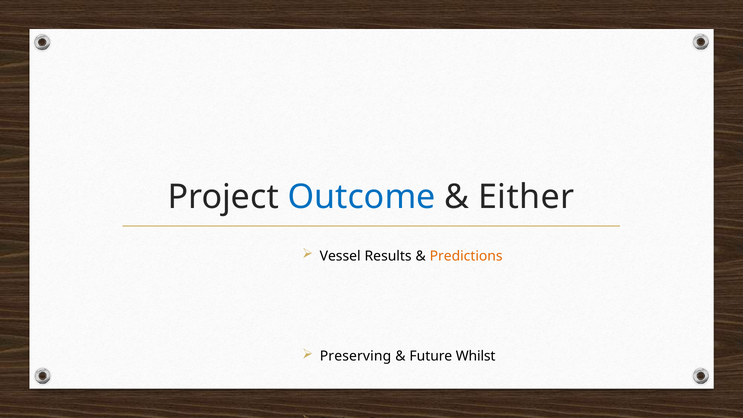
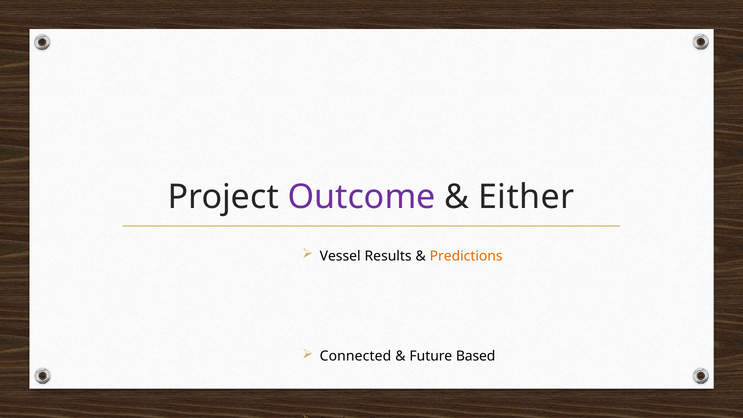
Outcome colour: blue -> purple (362, 197)
Preserving: Preserving -> Connected (356, 356)
Whilst: Whilst -> Based (476, 356)
